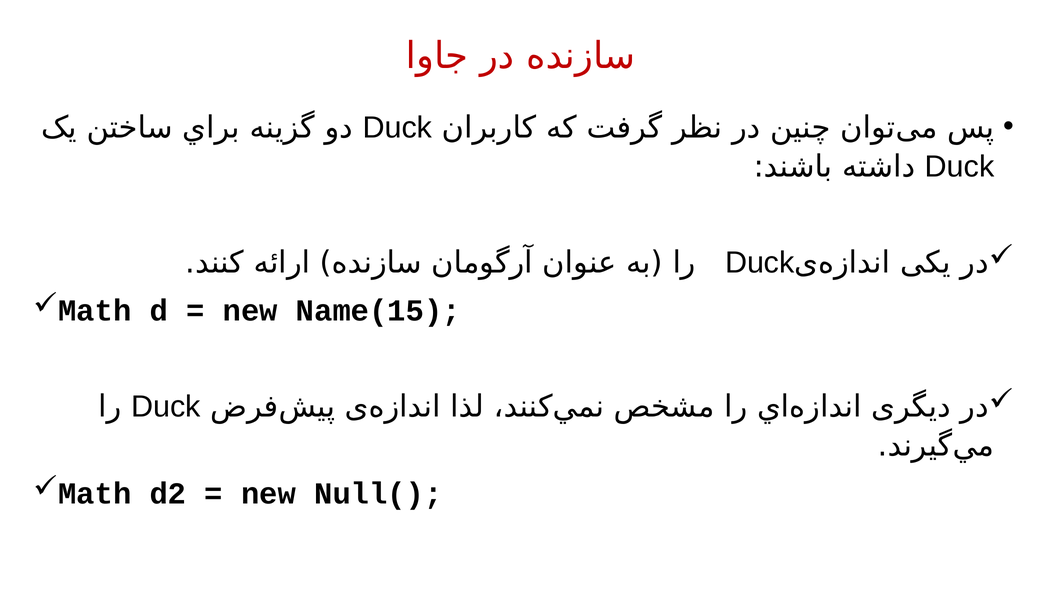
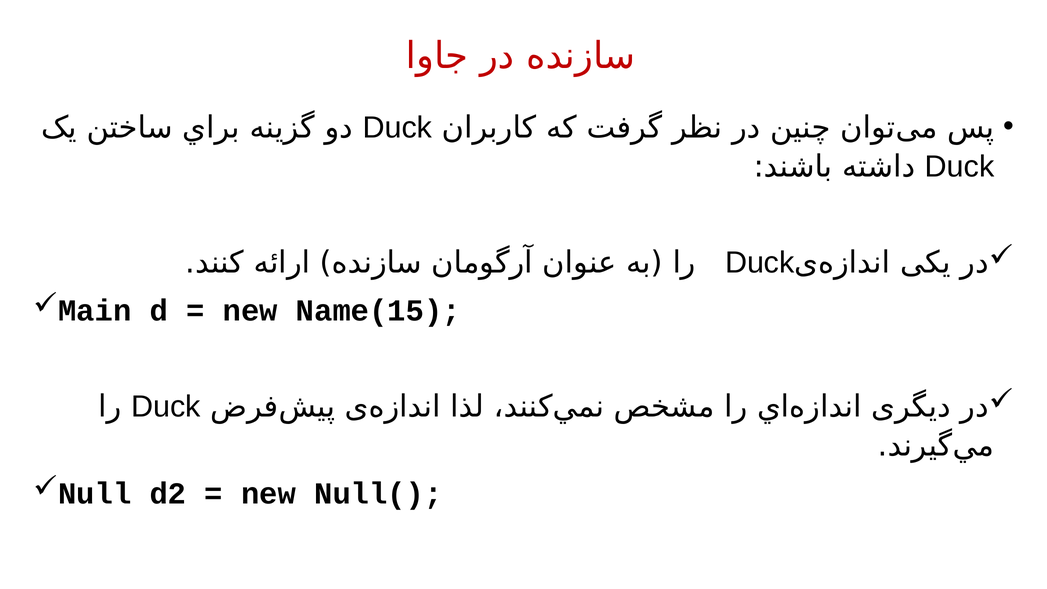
Math: Math -> Main (95, 311)
Math: Math -> Null (95, 494)
